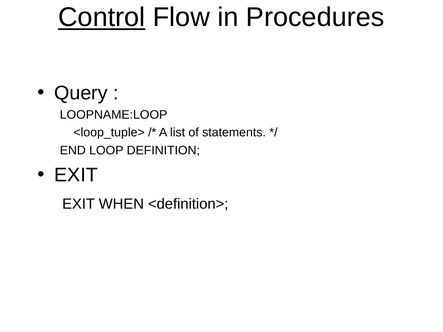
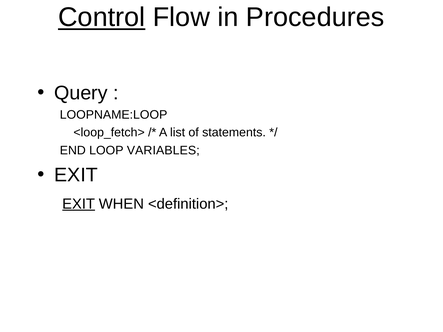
<loop_tuple>: <loop_tuple> -> <loop_fetch> (109, 133)
DEFINITION: DEFINITION -> VARIABLES (163, 150)
EXIT underline: none -> present (79, 204)
